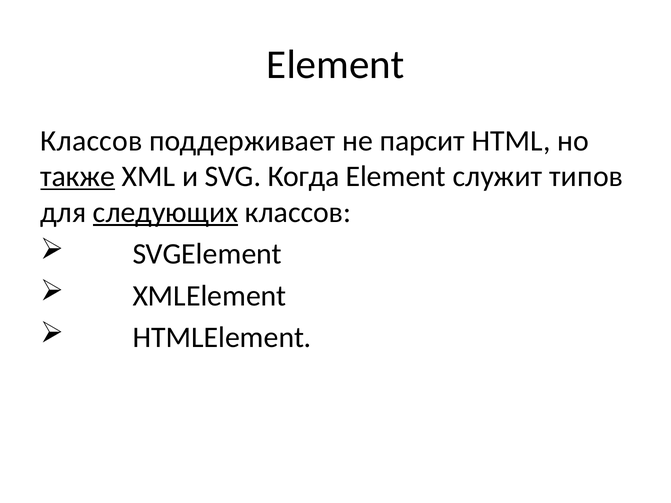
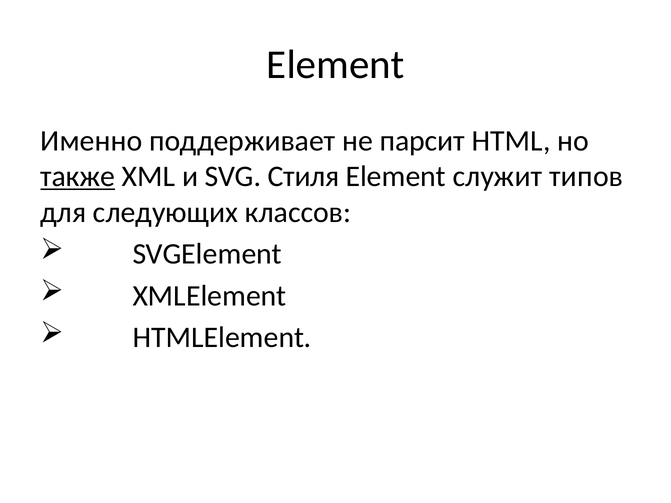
Классов: Классов -> Именно (91, 141)
Когда: Когда -> Стиля (304, 177)
следующих underline: present -> none (166, 212)
